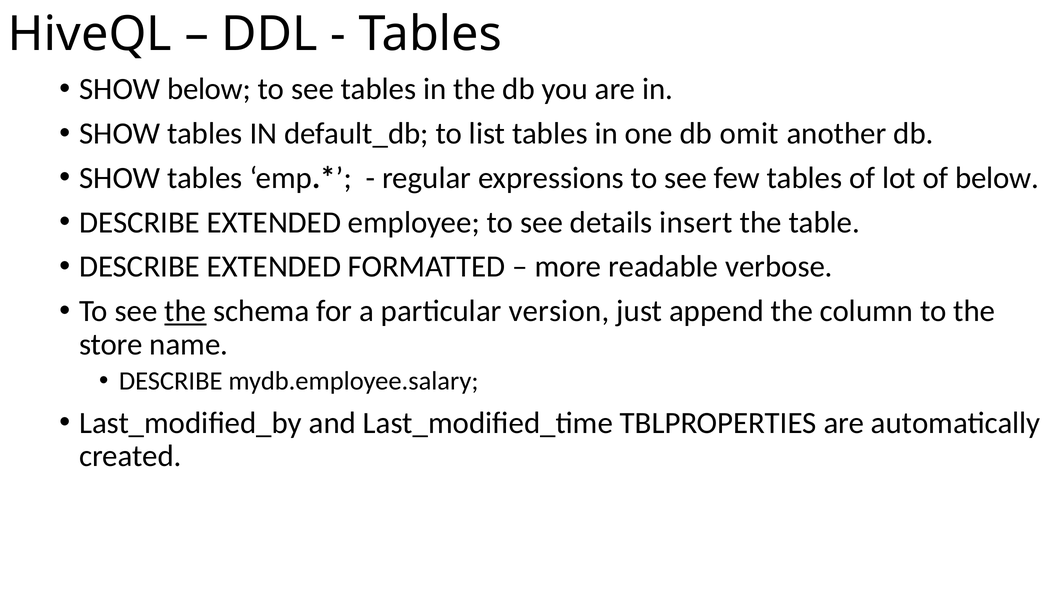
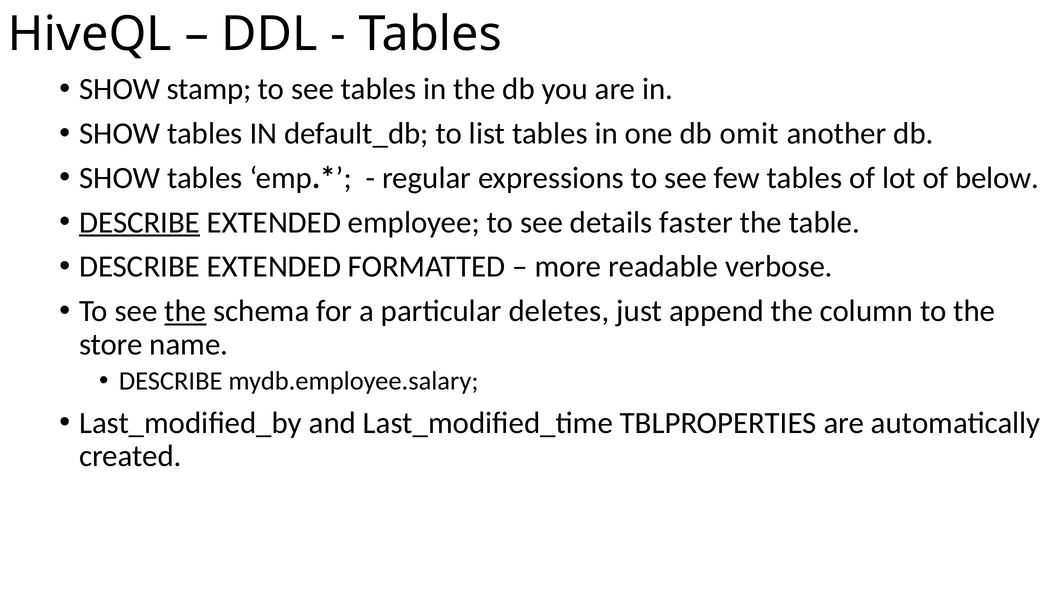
SHOW below: below -> stamp (209, 89)
DESCRIBE underline: none -> present (140, 222)
insert: insert -> faster (696, 222)
version: version -> deletes (559, 311)
